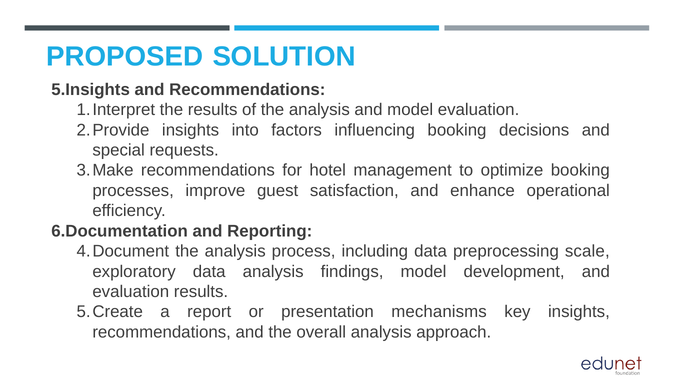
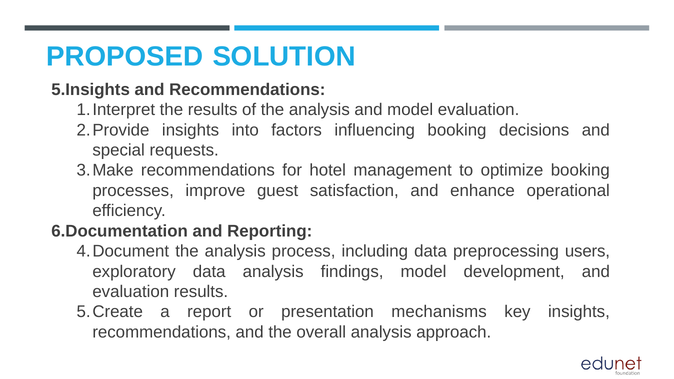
scale: scale -> users (587, 251)
